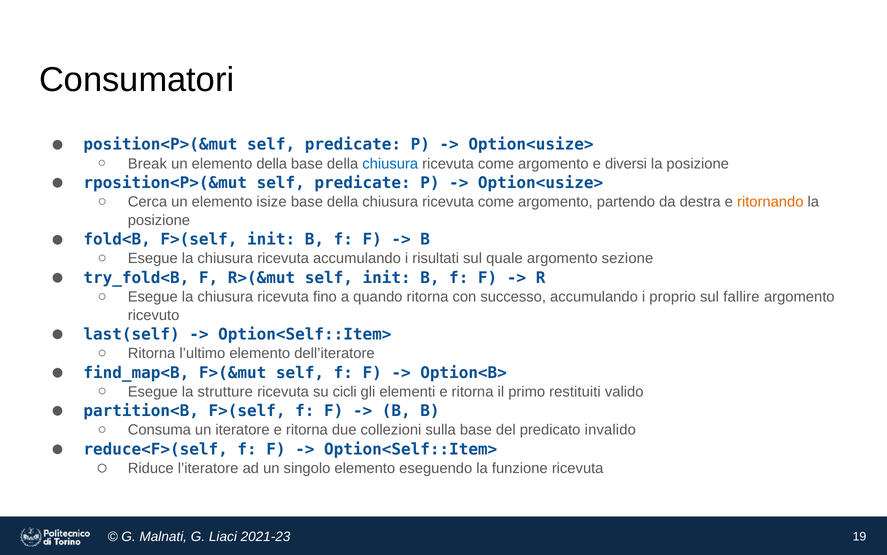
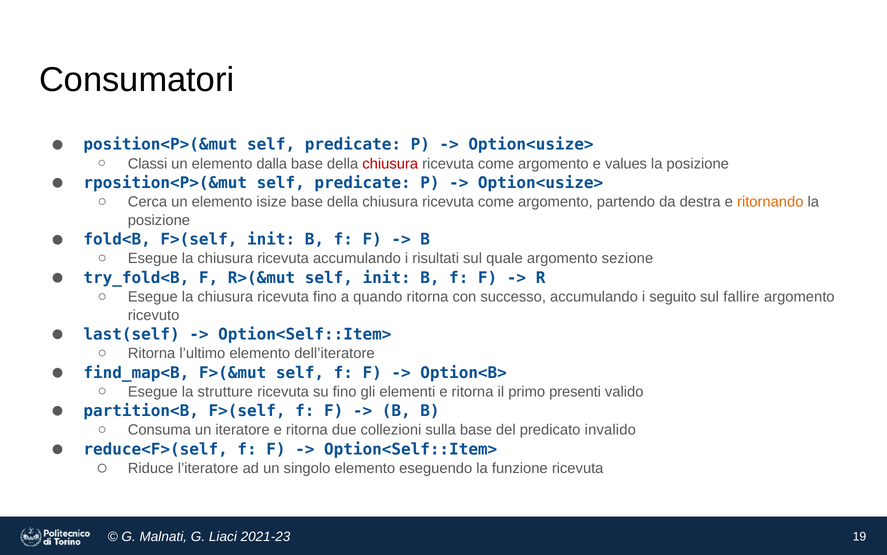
Break: Break -> Classi (148, 163)
elemento della: della -> dalla (272, 163)
chiusura colour: blue -> red (390, 163)
diversi: diversi -> values (626, 163)
proprio: proprio -> seguito (673, 297)
su cicli: cicli -> fino (345, 391)
restituiti: restituiti -> presenti (575, 391)
